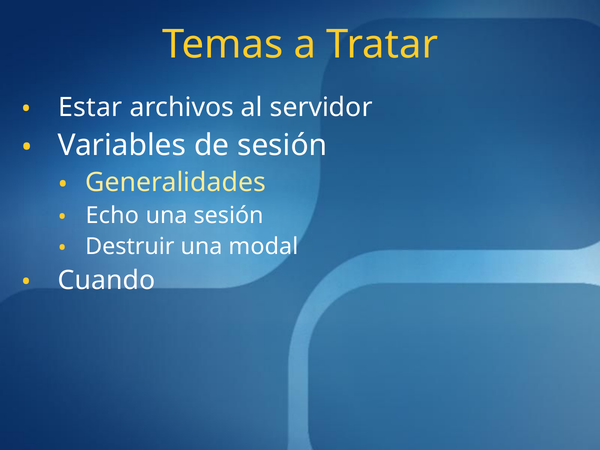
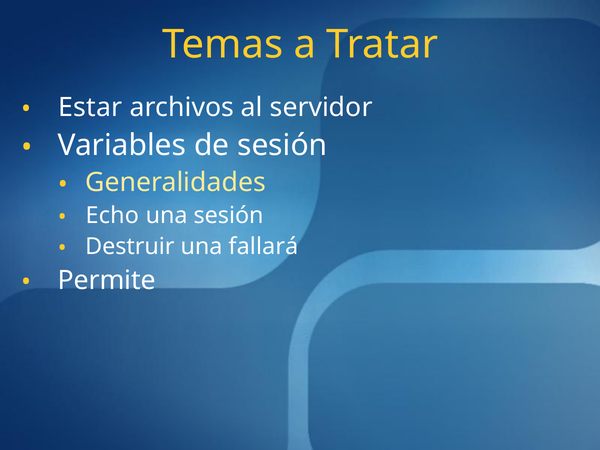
modal: modal -> fallará (263, 247)
Cuando: Cuando -> Permite (107, 280)
